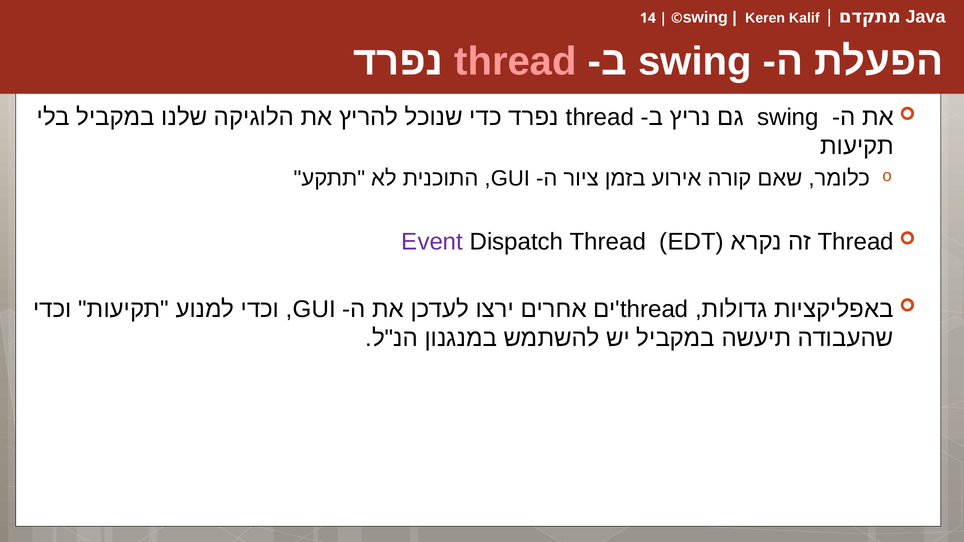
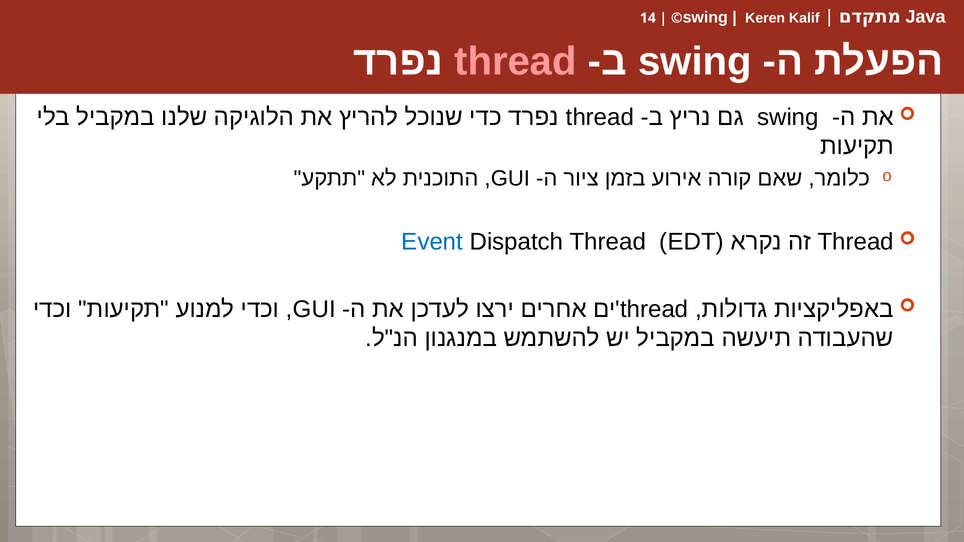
Event colour: purple -> blue (432, 242)
